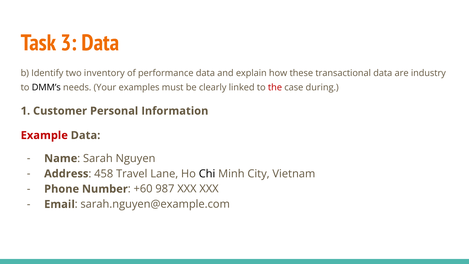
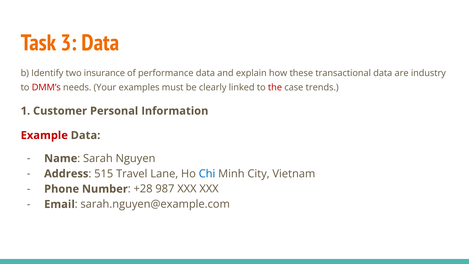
inventory: inventory -> insurance (104, 73)
DMM’s colour: black -> red (46, 87)
during: during -> trends (322, 87)
458: 458 -> 515 (104, 174)
Chi colour: black -> blue (207, 174)
+60: +60 -> +28 (143, 189)
